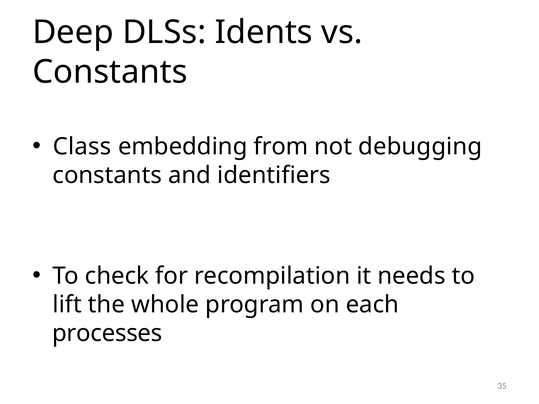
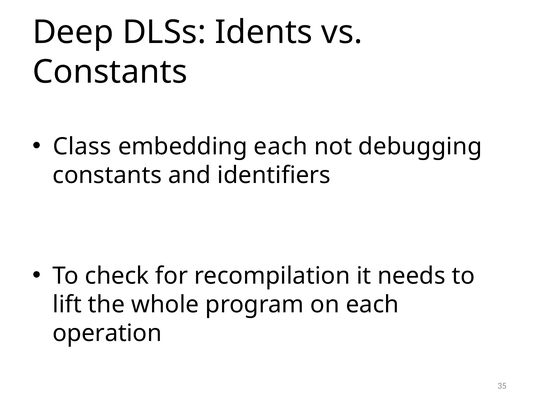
embedding from: from -> each (281, 147)
processes: processes -> operation (107, 334)
